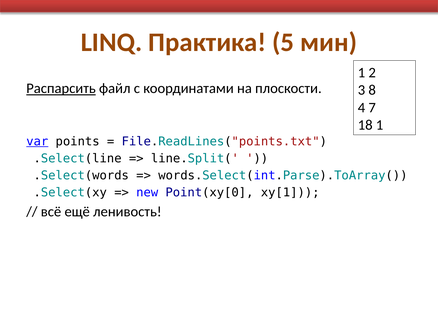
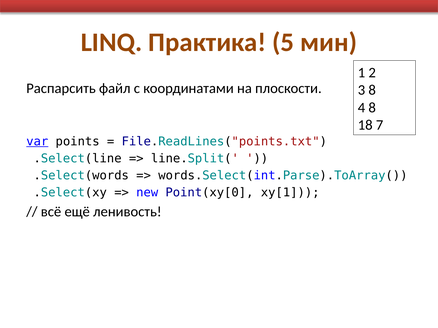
Распарсить underline: present -> none (61, 89)
4 7: 7 -> 8 (372, 108)
18 1: 1 -> 7 (380, 125)
